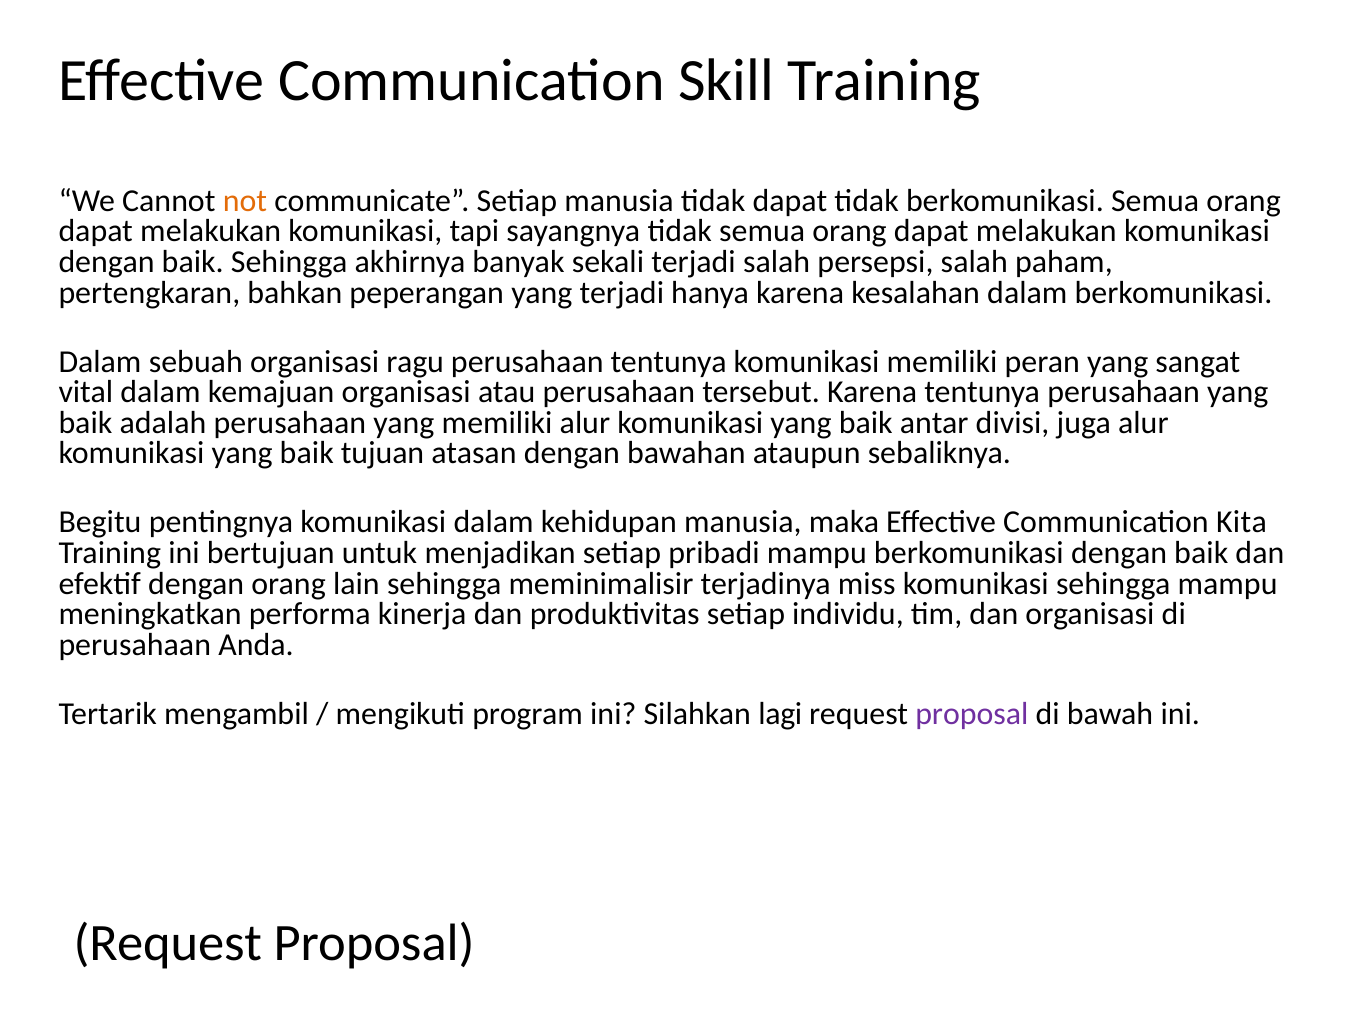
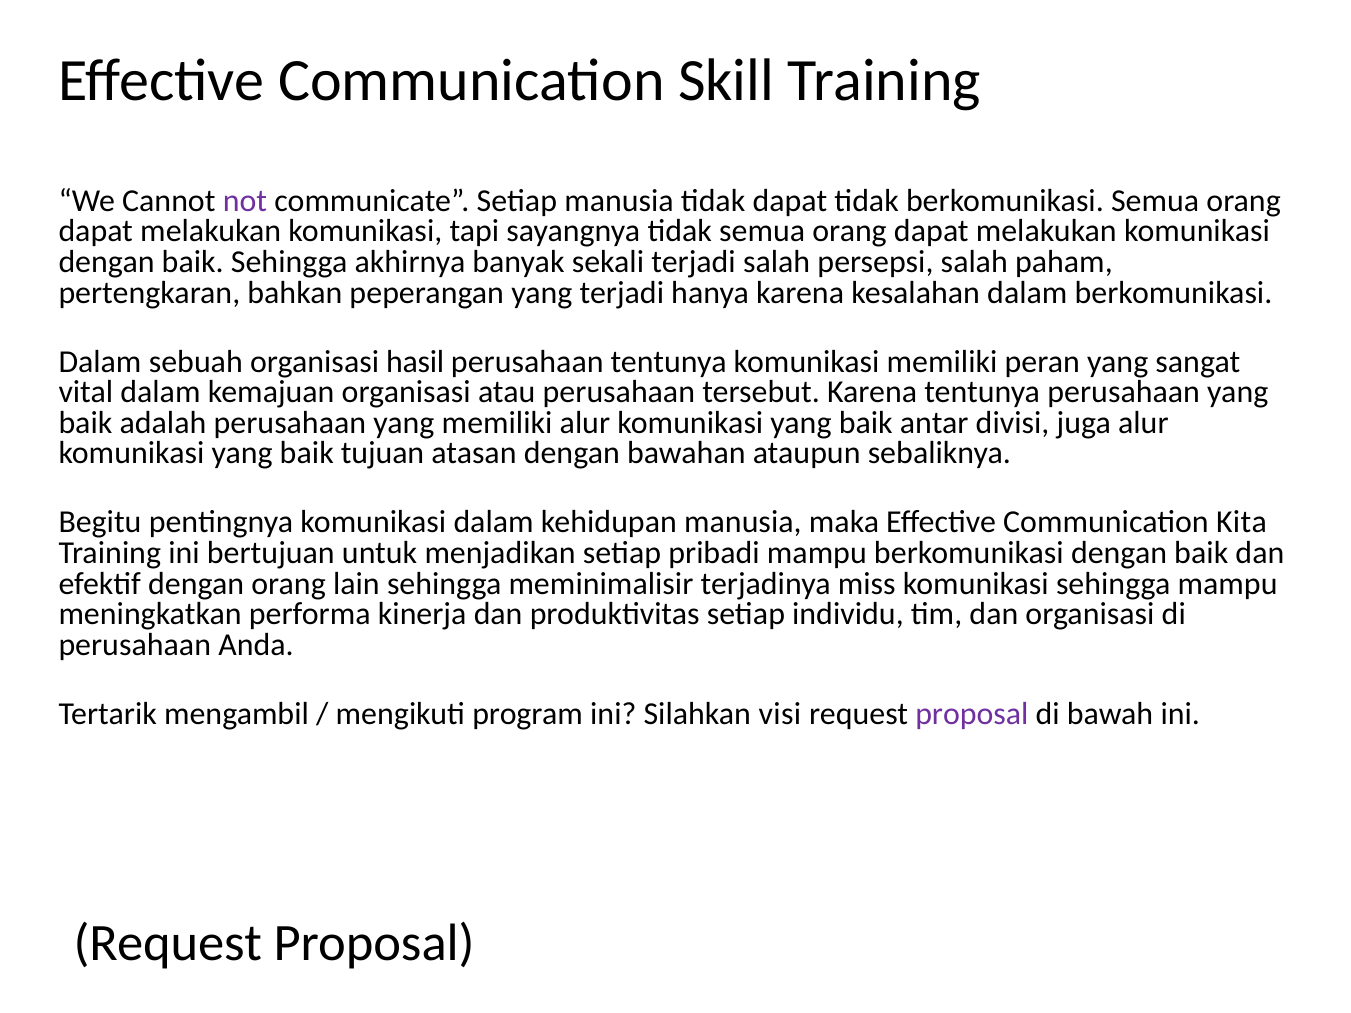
not colour: orange -> purple (245, 201)
ragu: ragu -> hasil (415, 362)
lagi: lagi -> visi (780, 714)
